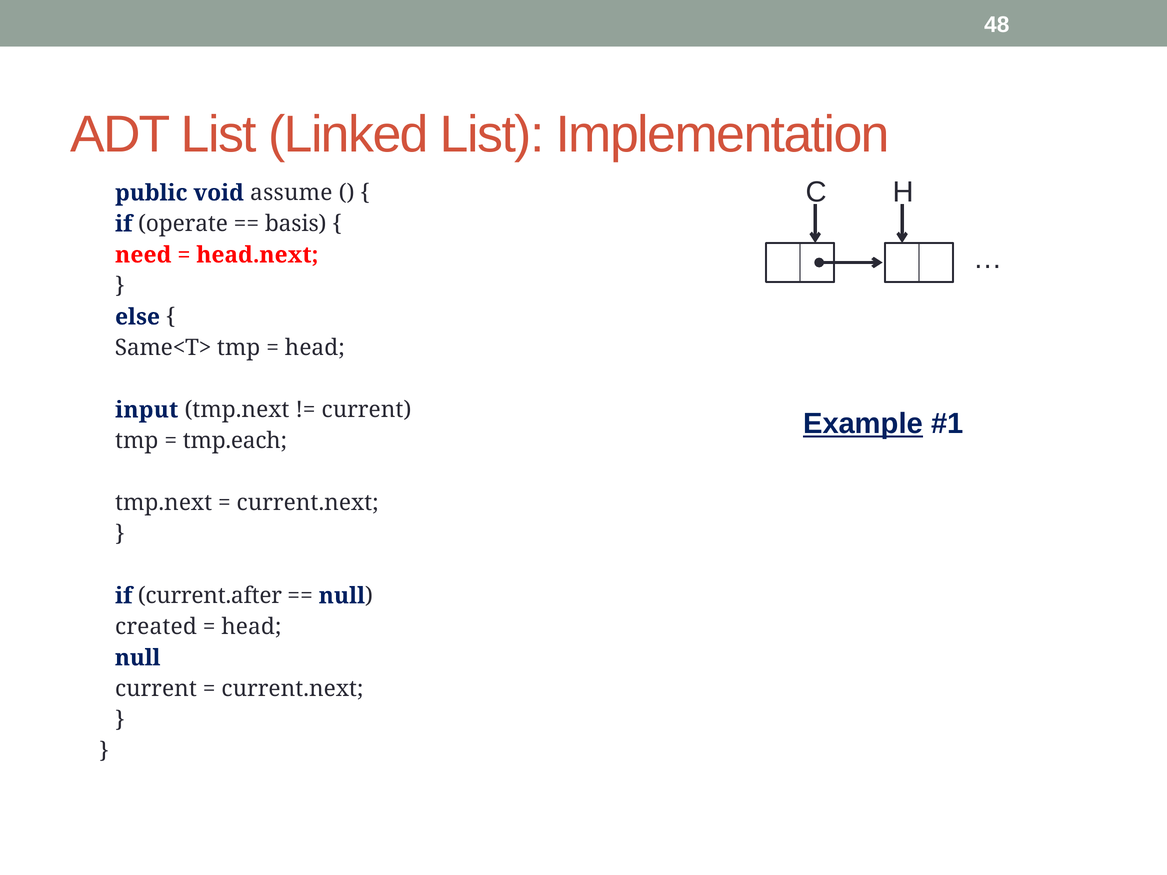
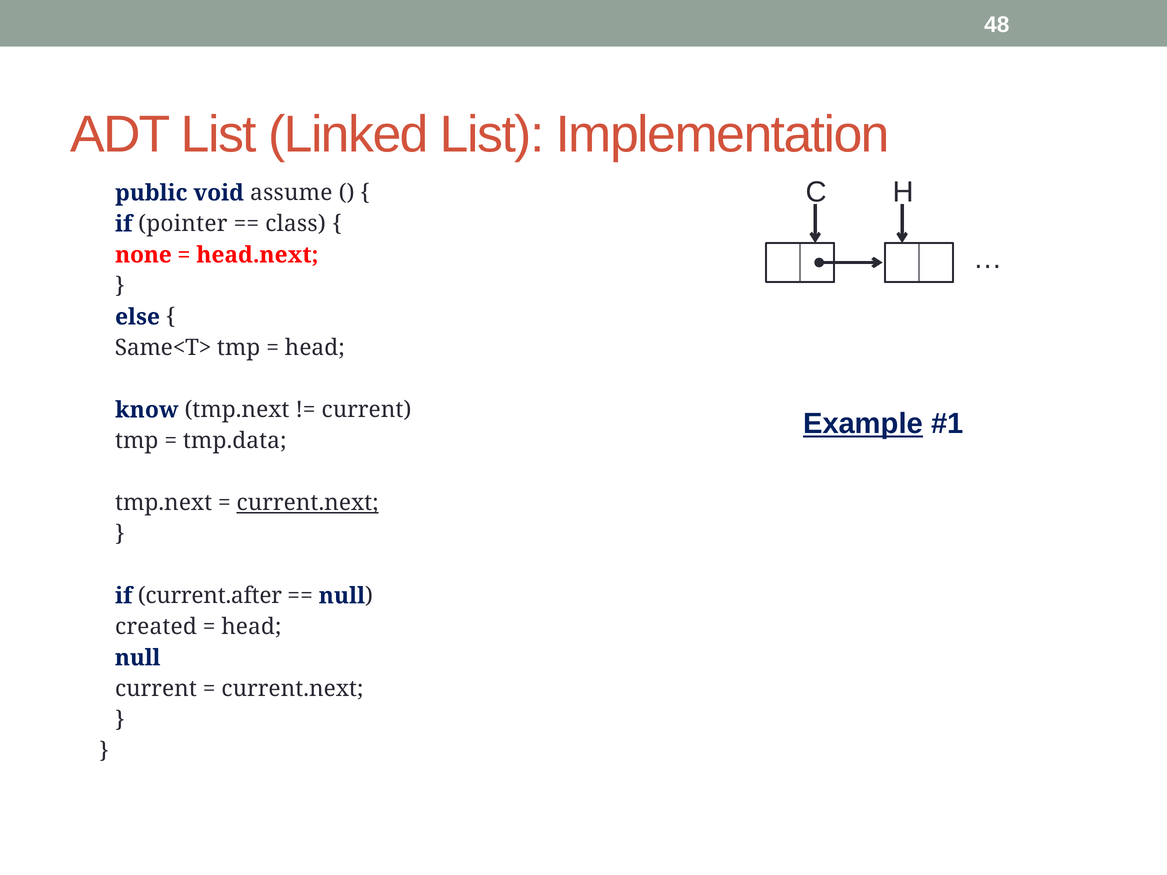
operate: operate -> pointer (183, 224)
basis: basis -> class (296, 224)
need: need -> none (143, 255)
input: input -> know (147, 410)
tmp.each: tmp.each -> tmp.data (235, 441)
current.next underline: none -> present (308, 503)
